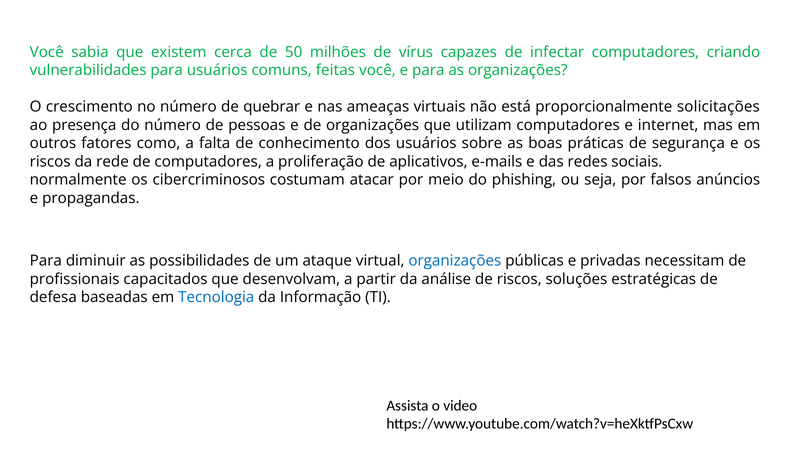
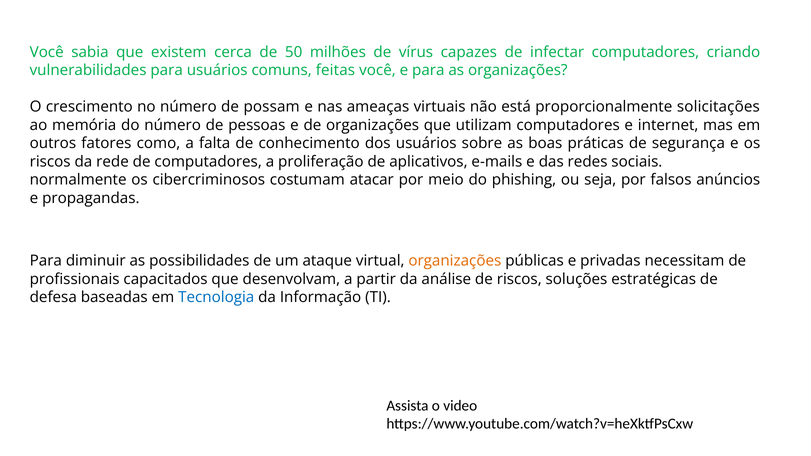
quebrar: quebrar -> possam (272, 107)
presença: presença -> memória (84, 125)
organizações colour: blue -> orange (455, 261)
